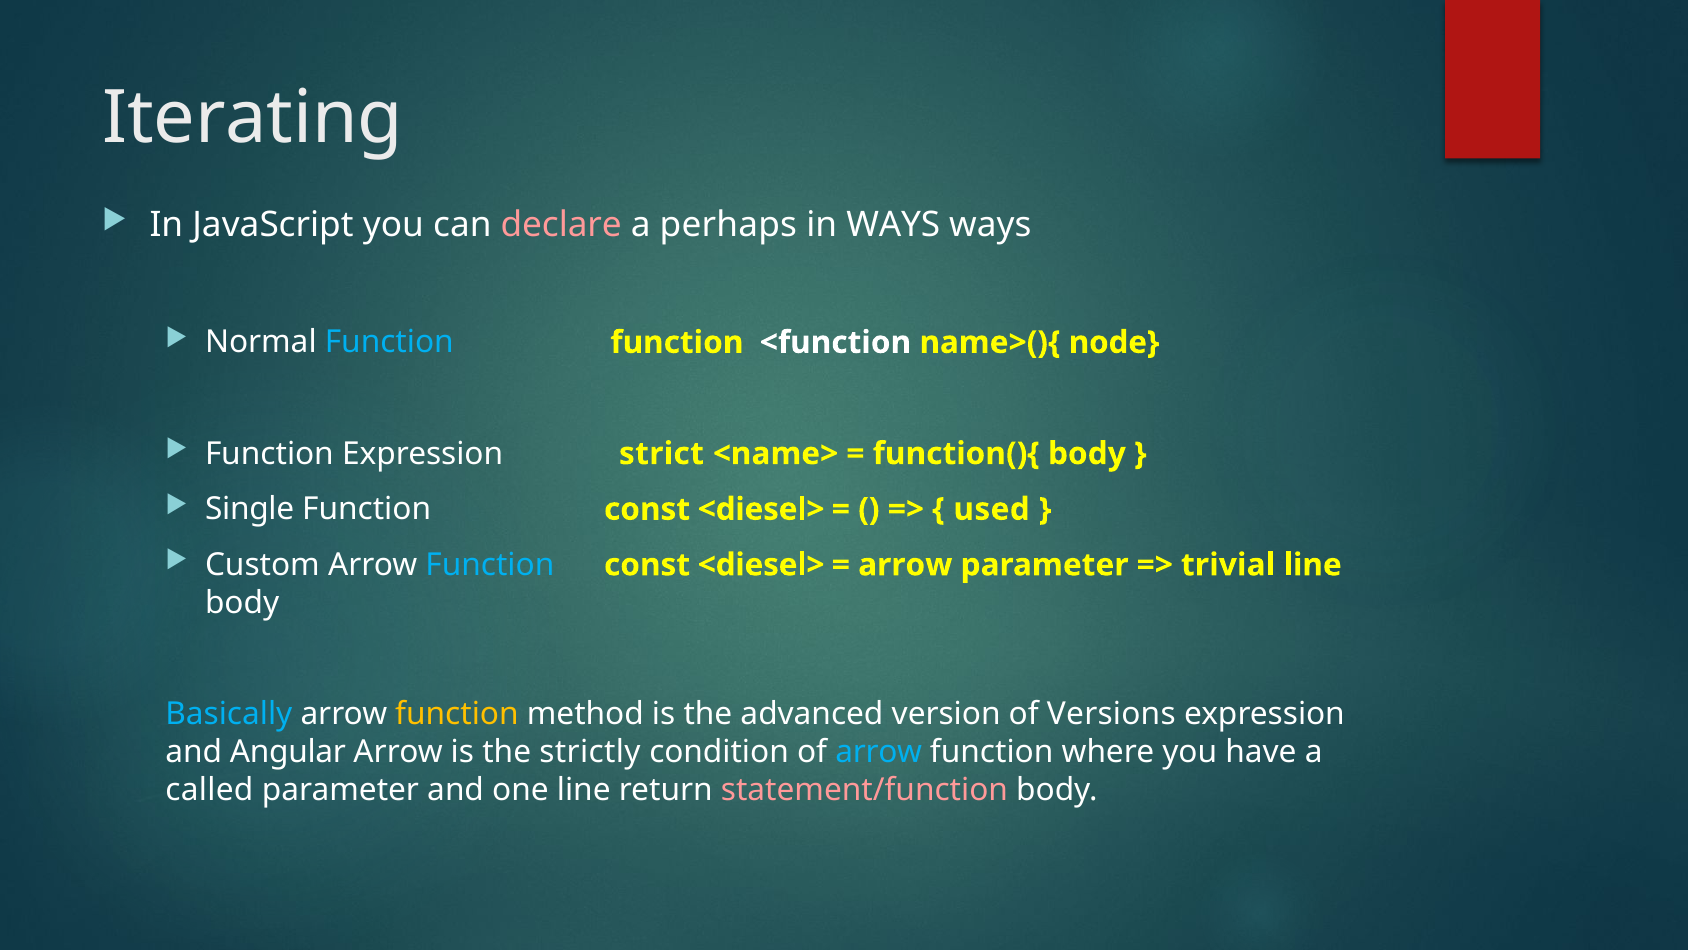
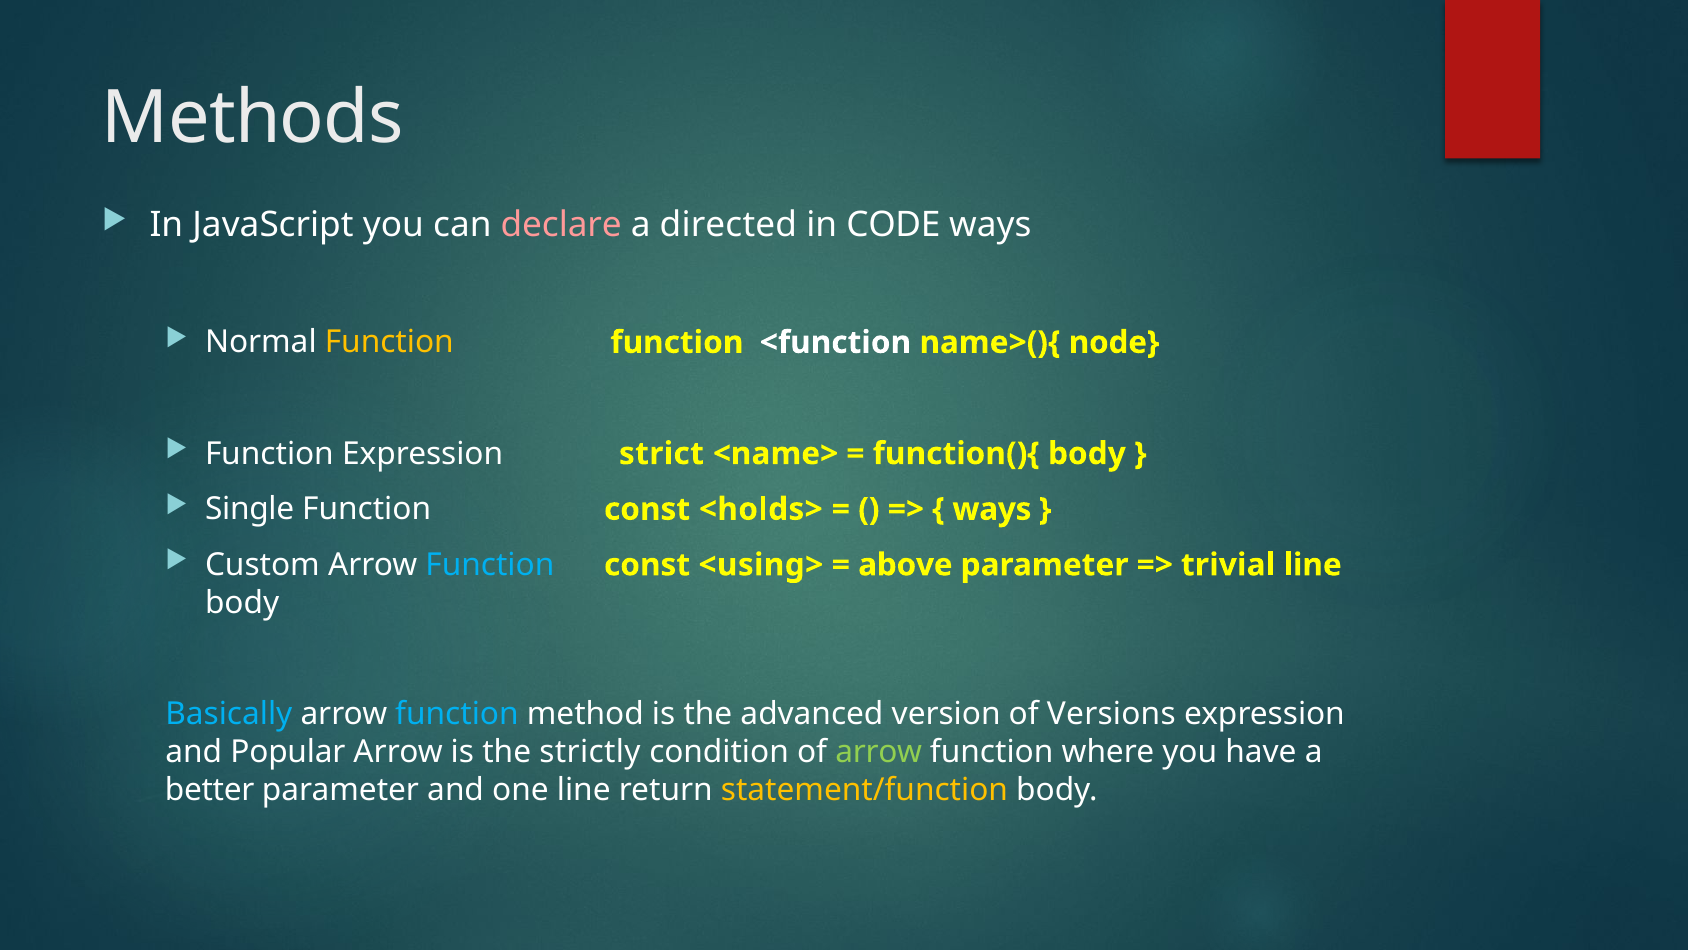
Iterating: Iterating -> Methods (253, 119)
perhaps: perhaps -> directed (728, 225)
in WAYS: WAYS -> CODE (893, 225)
Function colour: light blue -> yellow (389, 342)
<diesel>: <diesel> -> <holds> (761, 509)
used: used -> ways (992, 509)
<diesel>: <diesel> -> <using> (761, 565)
arrow: arrow -> above (905, 565)
function colour: yellow -> light blue (457, 714)
Angular: Angular -> Popular (288, 752)
arrow colour: light blue -> light green (879, 752)
called: called -> better (210, 790)
statement/function colour: pink -> yellow (864, 790)
